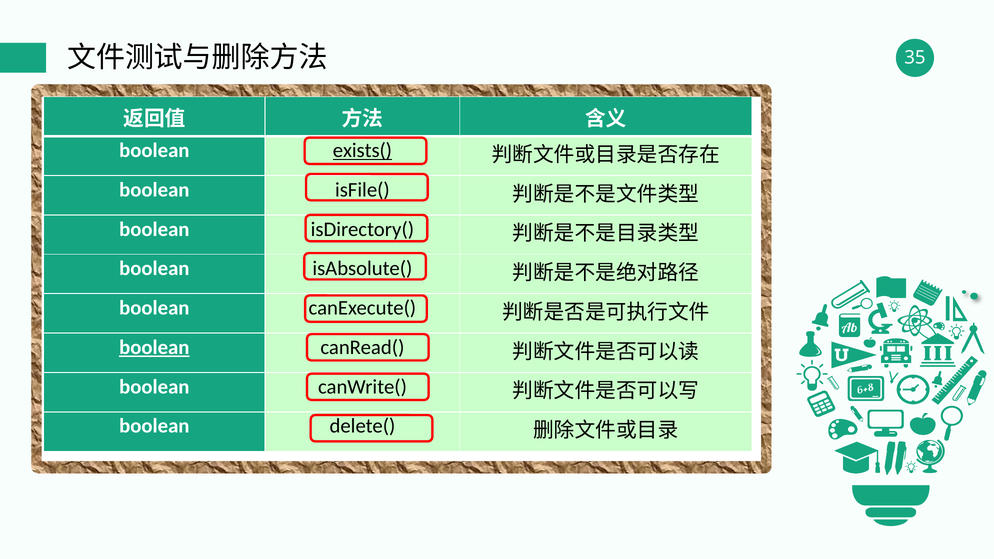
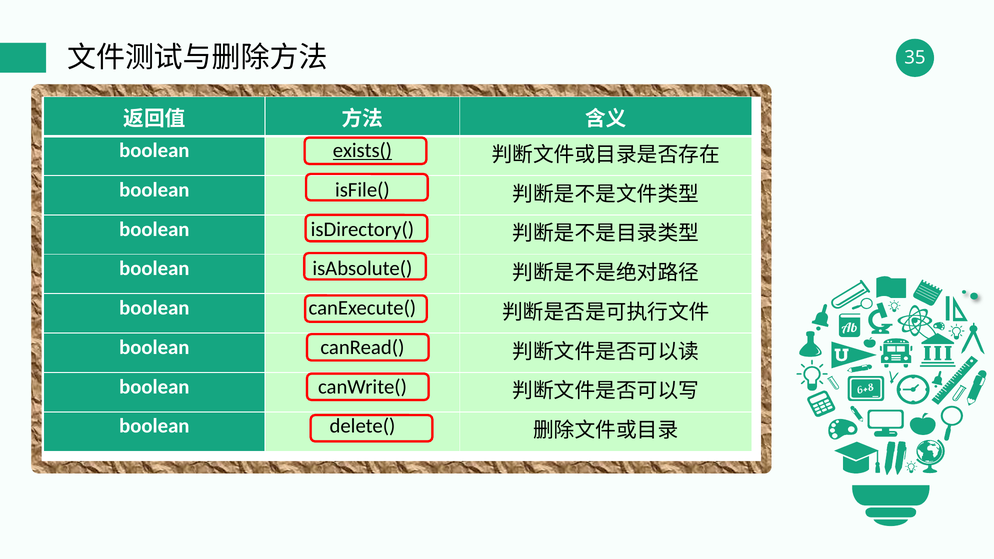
boolean underline: present -> none (154, 347)
